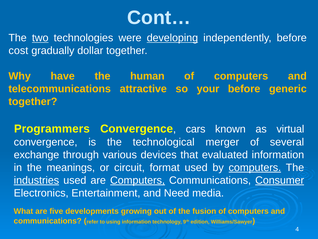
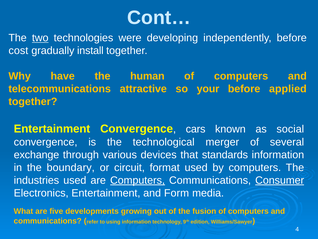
developing underline: present -> none (172, 38)
dollar: dollar -> install (90, 51)
generic: generic -> applied (288, 89)
Programmers: Programmers -> Entertainment (52, 129)
virtual: virtual -> social (290, 129)
evaluated: evaluated -> standards (225, 154)
meanings: meanings -> boundary (71, 167)
computers underline: present -> none (255, 167)
industries underline: present -> none (36, 180)
Need: Need -> Form (177, 193)
